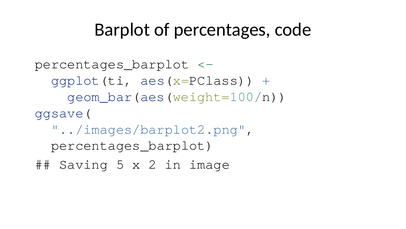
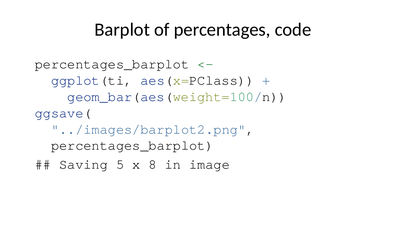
2: 2 -> 8 (153, 164)
